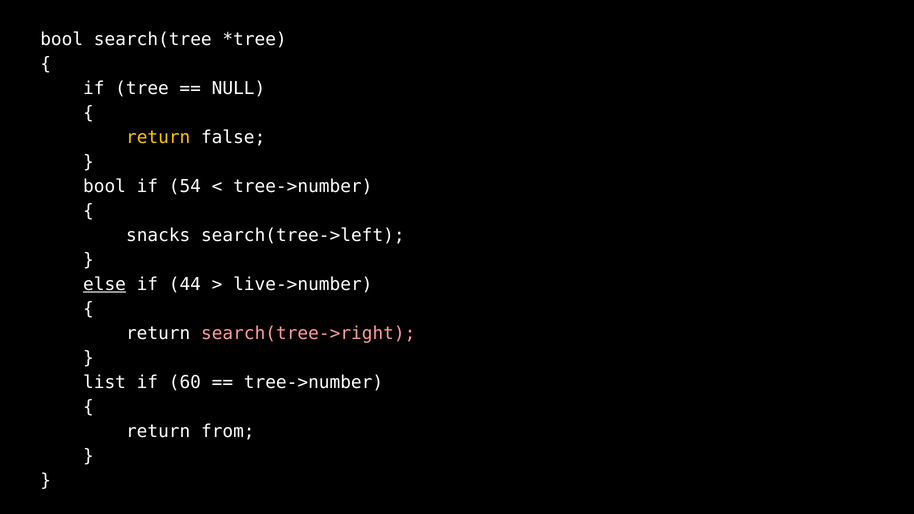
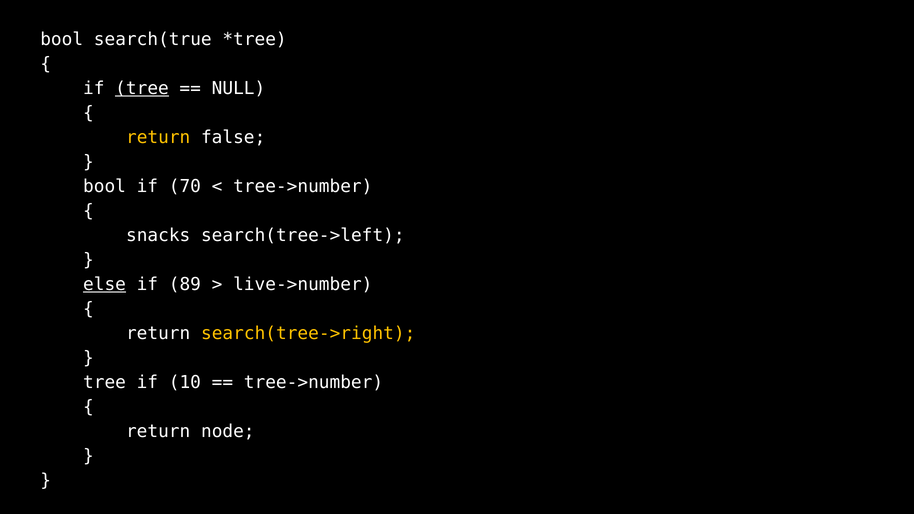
search(tree: search(tree -> search(true (153, 39)
tree underline: none -> present (142, 88)
54: 54 -> 70 (185, 186)
44: 44 -> 89 (185, 284)
search(tree->right colour: pink -> yellow (308, 333)
list: list -> tree (105, 382)
60: 60 -> 10 (185, 382)
from: from -> node (228, 431)
